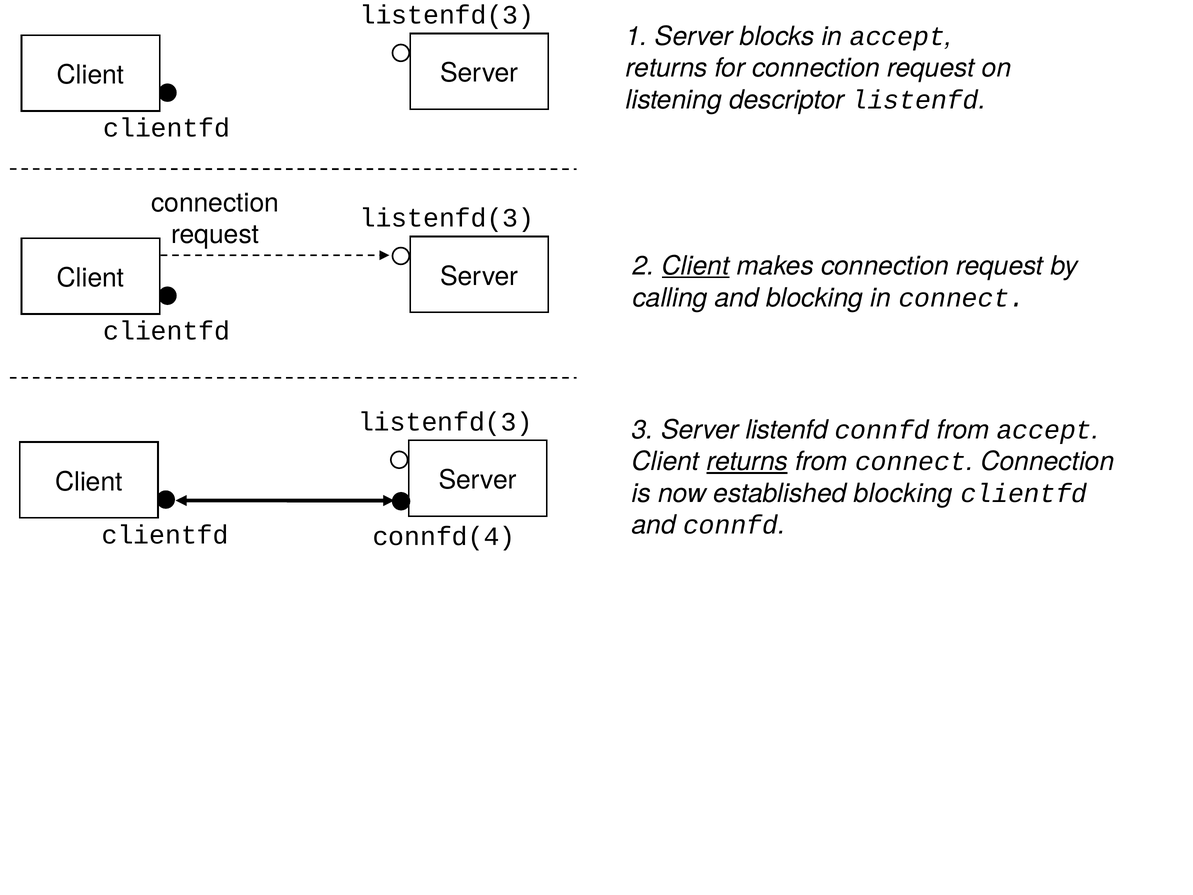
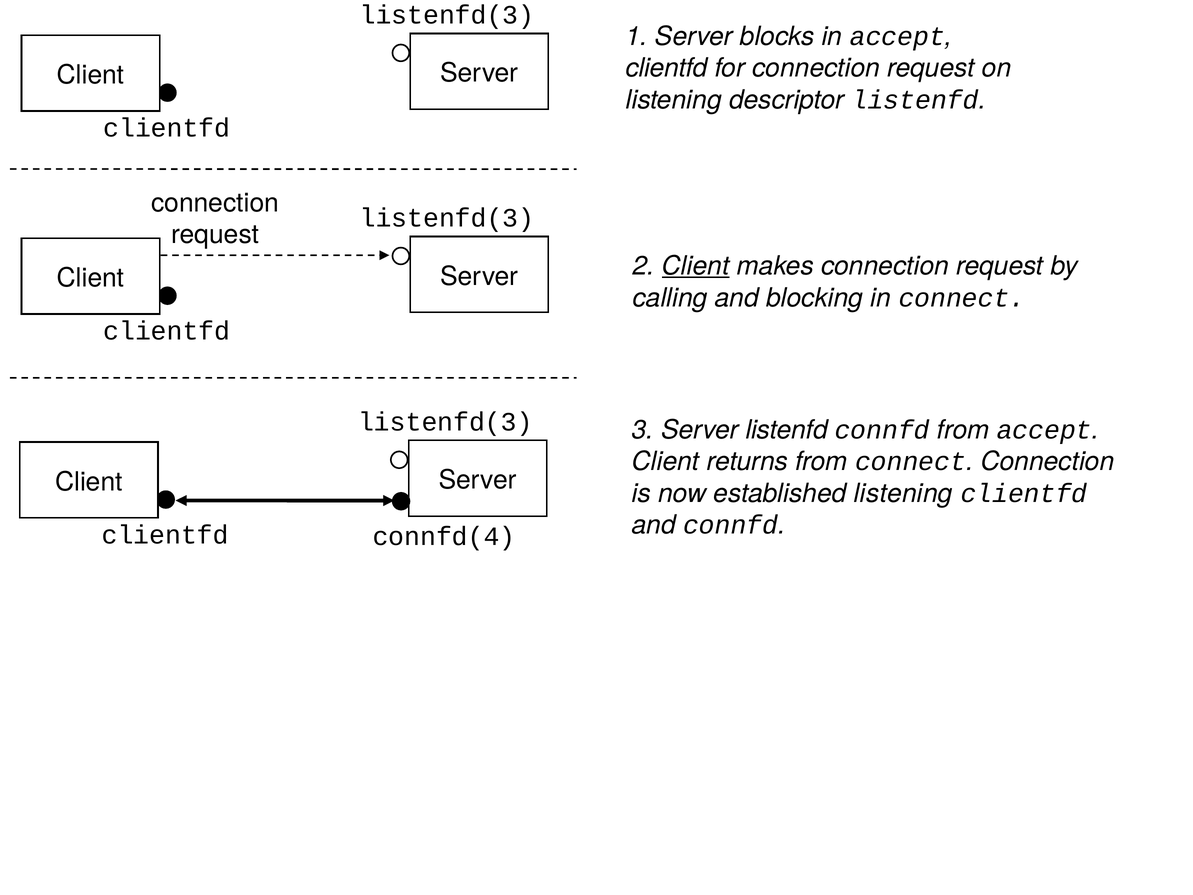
returns: returns -> clientfd (667, 68)
returns underline: present -> none (747, 461)
established blocking: blocking -> listening (903, 493)
